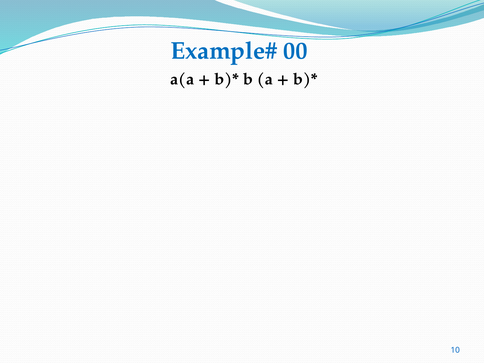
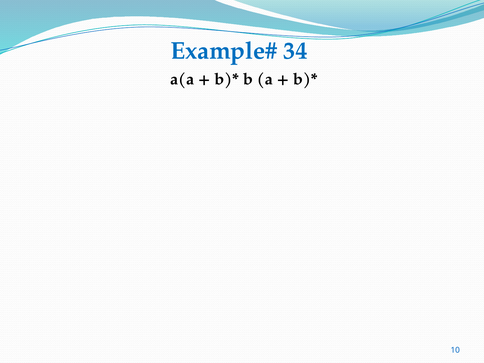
00: 00 -> 34 (295, 51)
